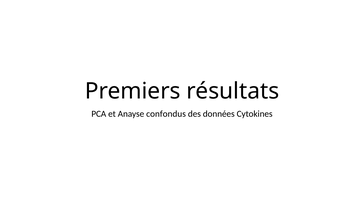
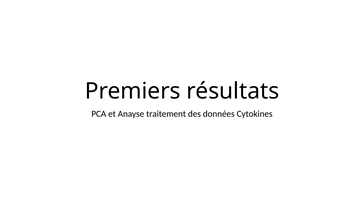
confondus: confondus -> traitement (166, 114)
